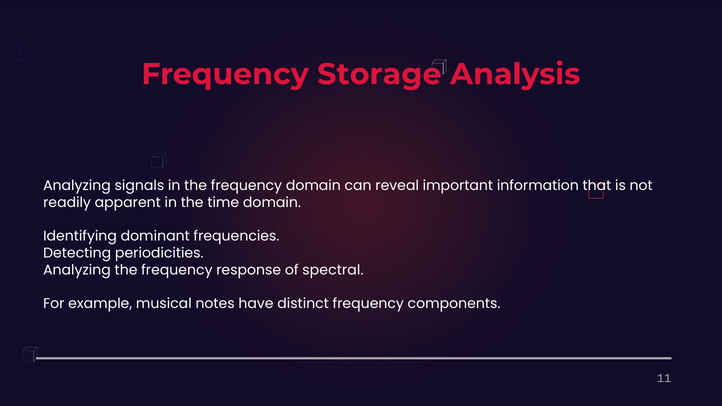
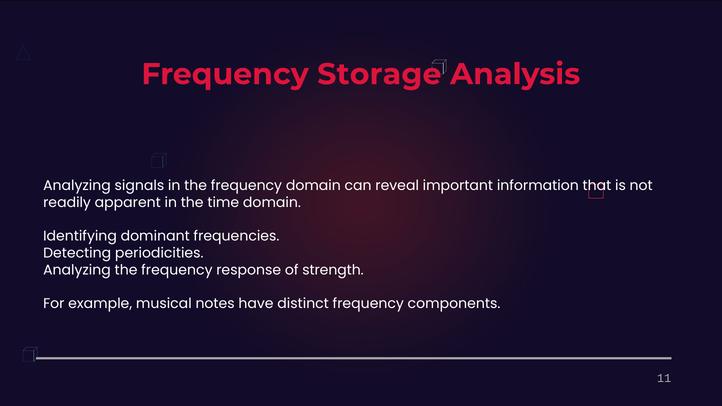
spectral: spectral -> strength (333, 270)
